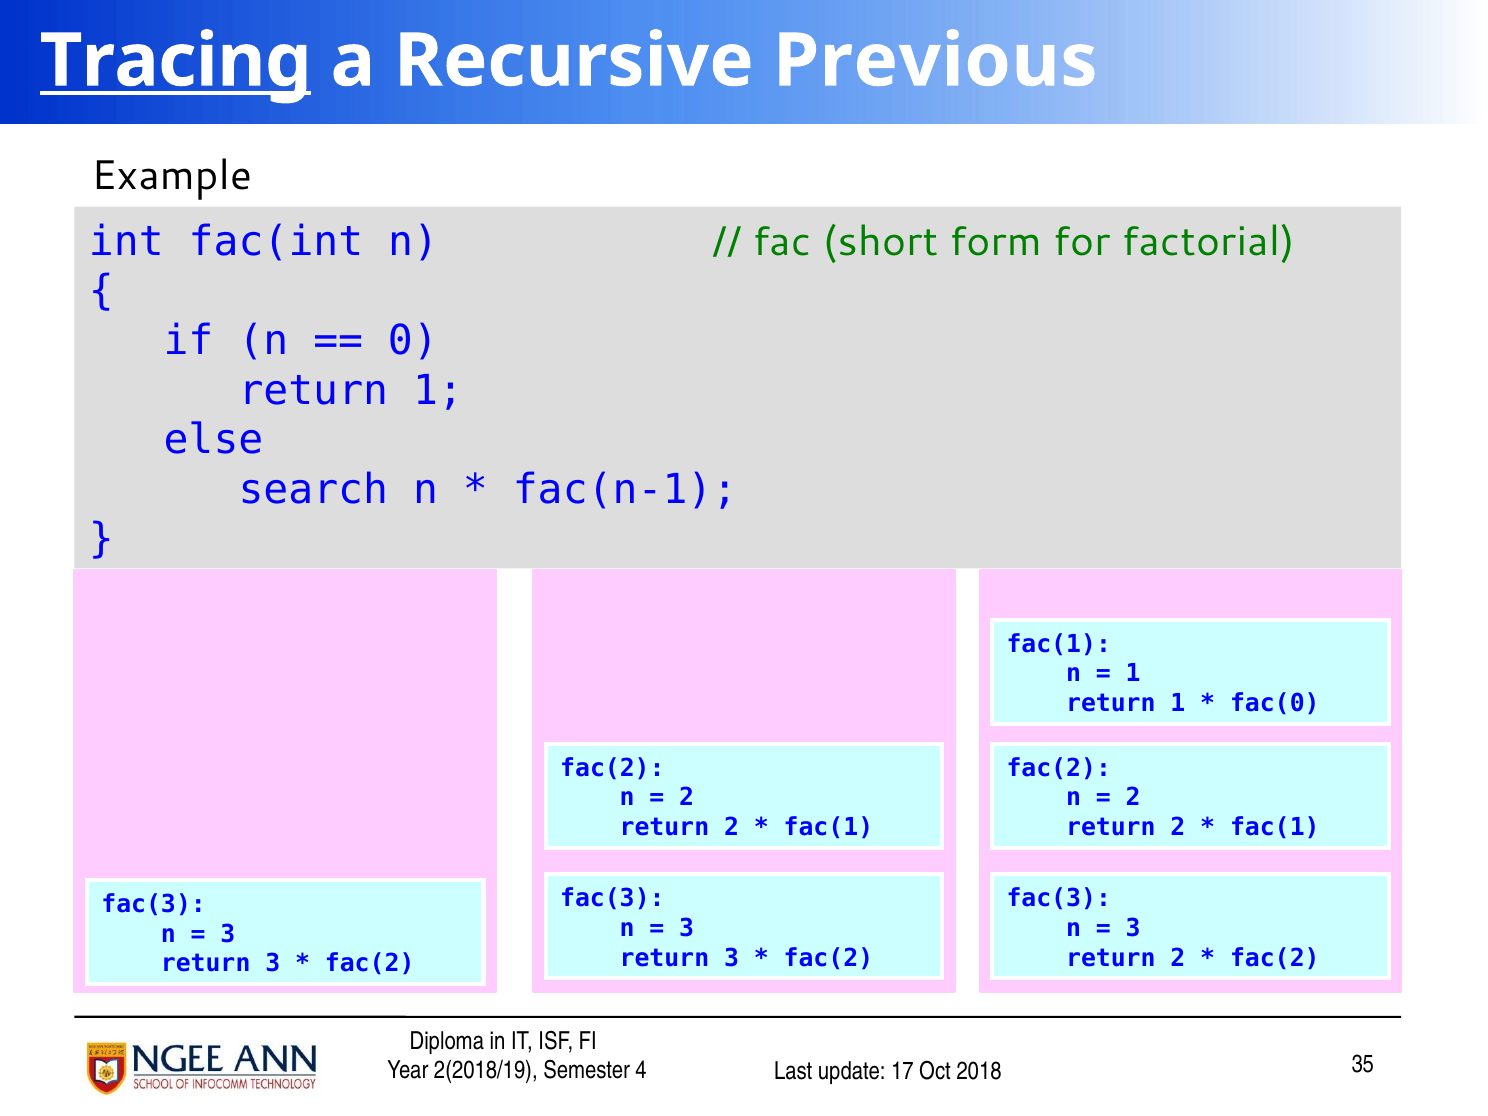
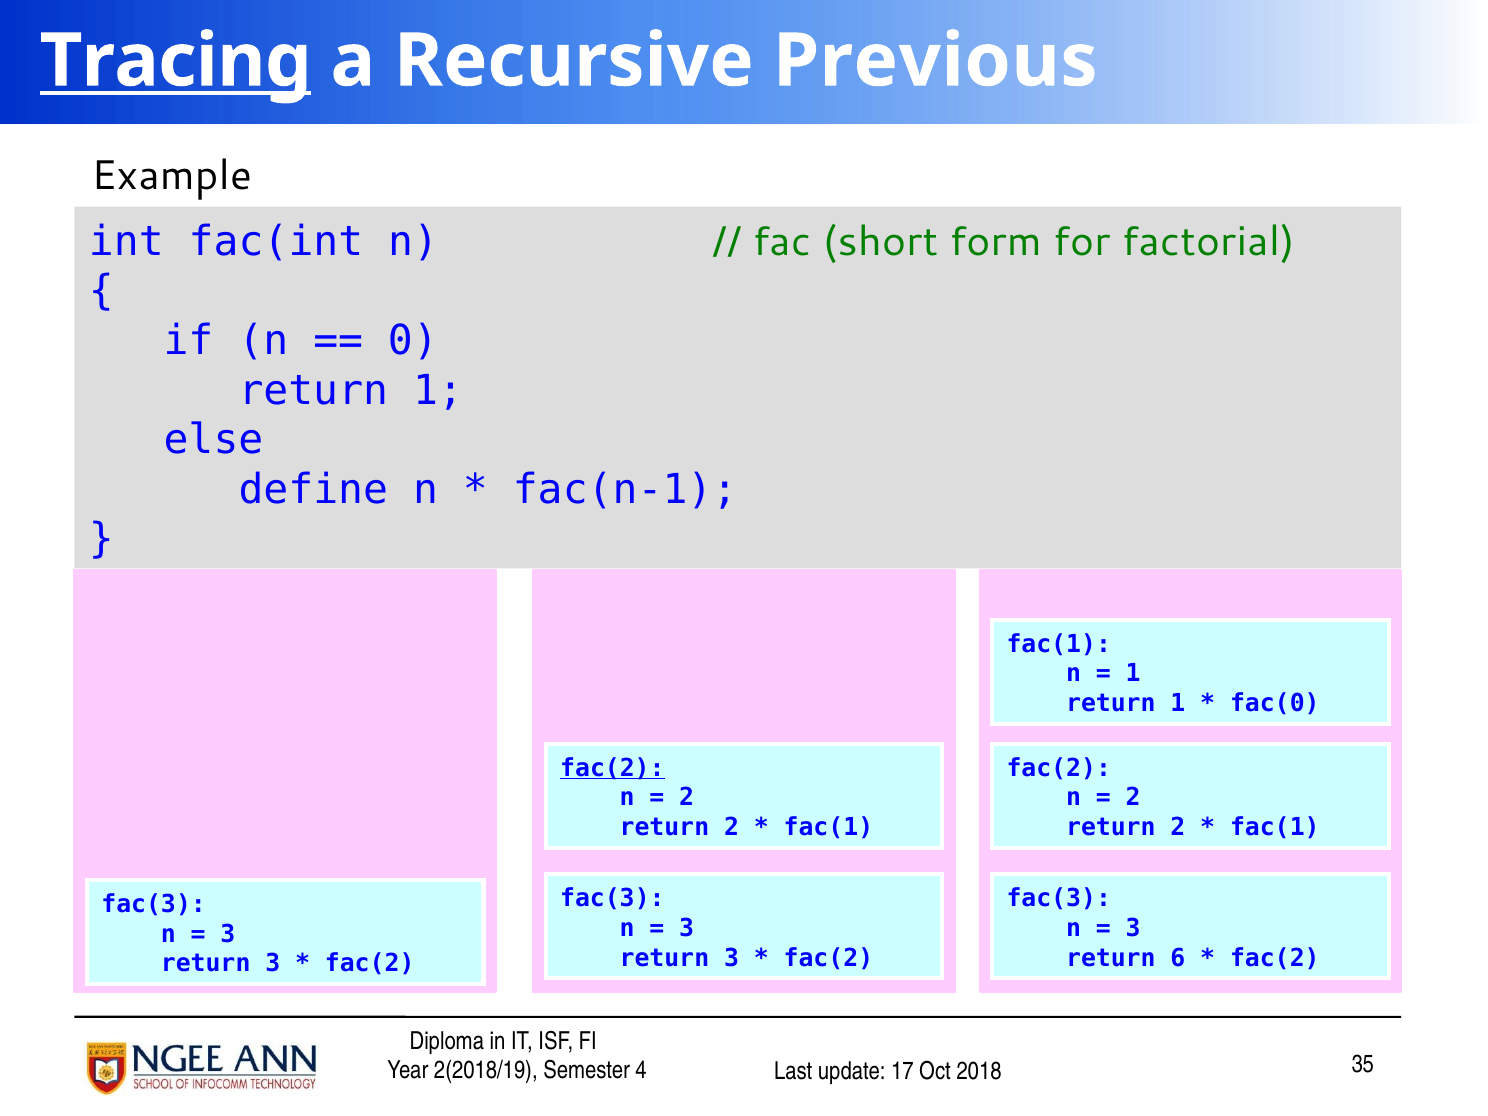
search: search -> define (313, 490)
fac(2 underline: none -> present (612, 768)
2: 2 -> 6 (1178, 958)
